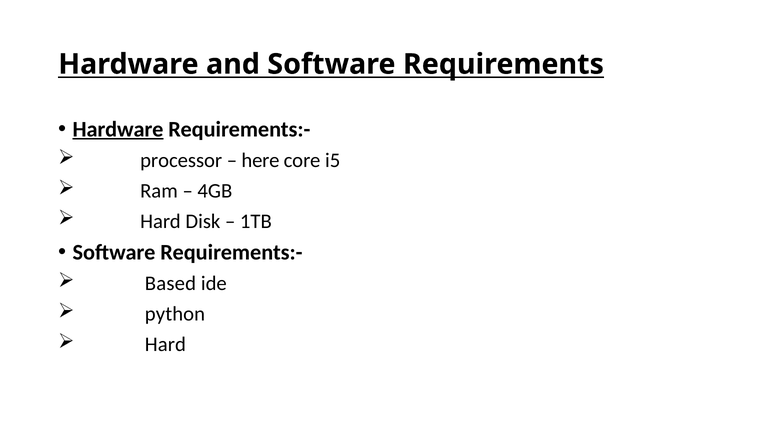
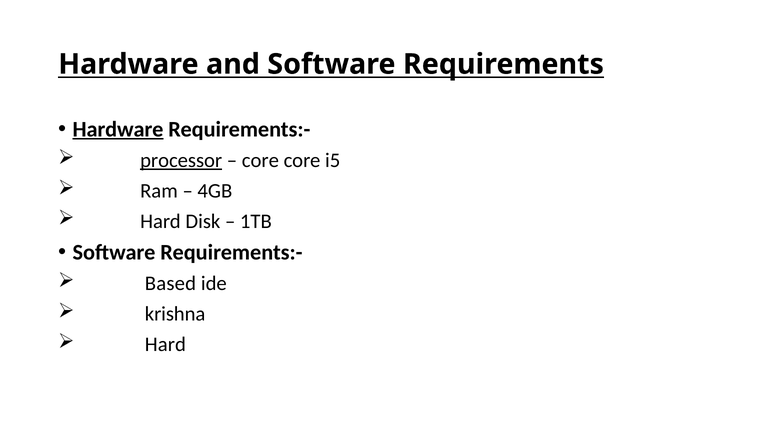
processor underline: none -> present (181, 160)
here: here -> core (260, 160)
python: python -> krishna (175, 314)
